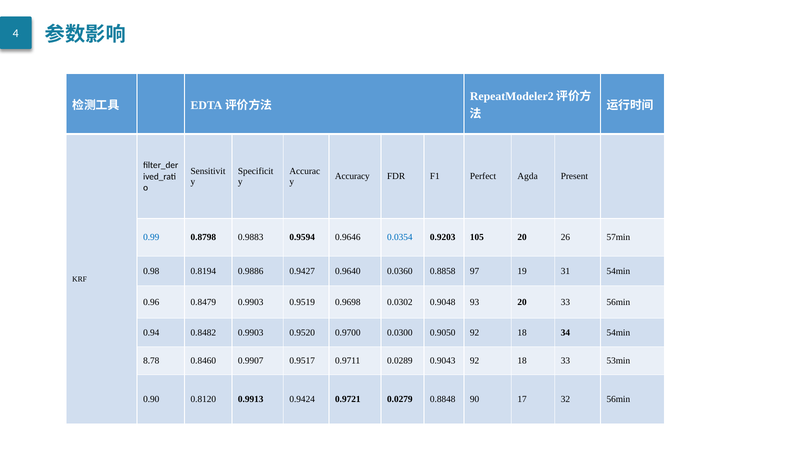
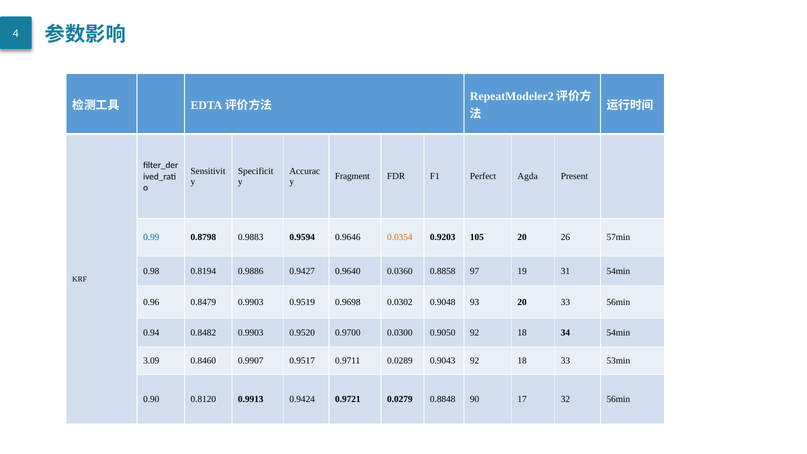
Accuracy: Accuracy -> Fragment (352, 176)
0.0354 colour: blue -> orange (400, 237)
8.78: 8.78 -> 3.09 (151, 361)
